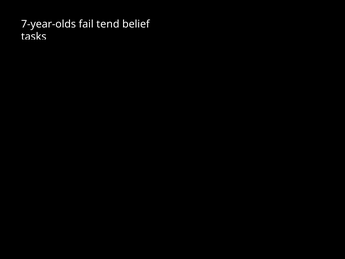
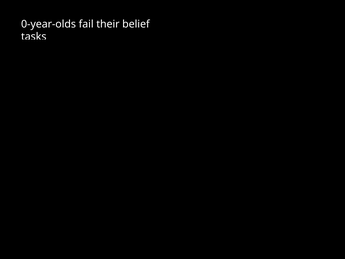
7-year-olds: 7-year-olds -> 0-year-olds (49, 24)
tend: tend -> their (108, 24)
